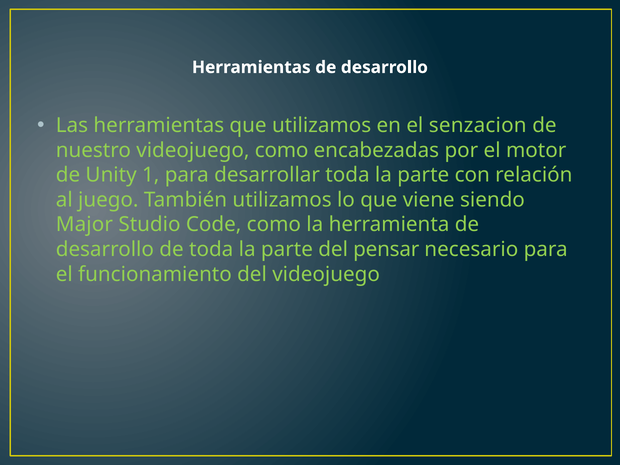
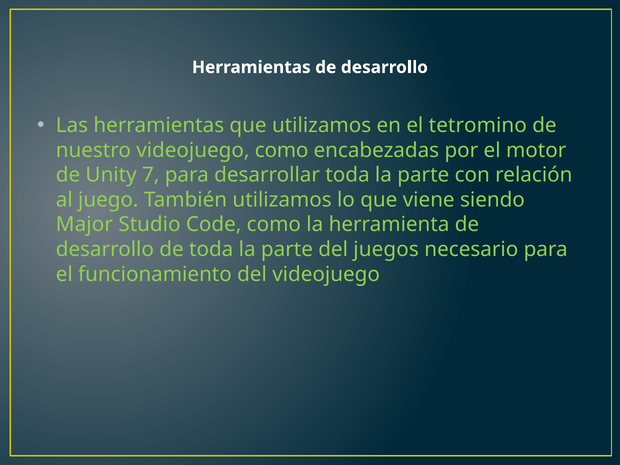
senzacion: senzacion -> tetromino (478, 125)
1: 1 -> 7 (151, 175)
pensar: pensar -> juegos (386, 249)
